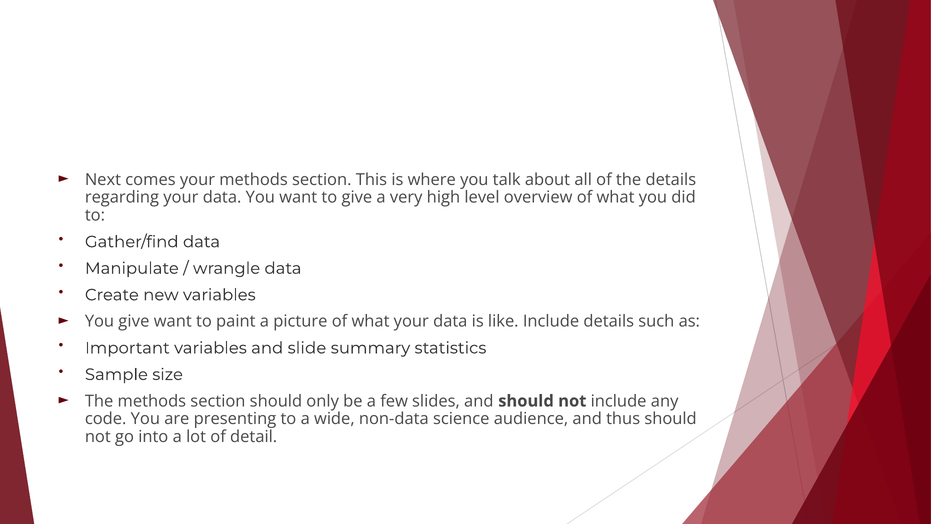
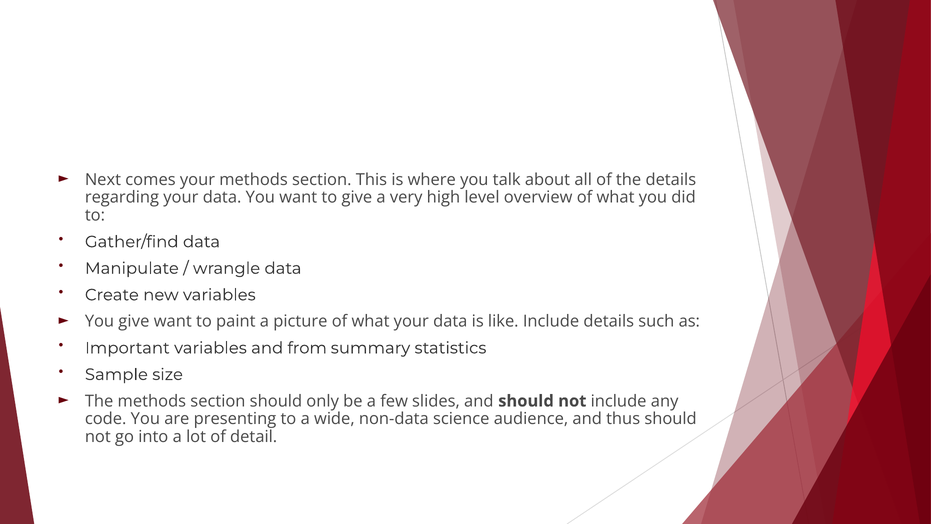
slide: slide -> from (307, 348)
